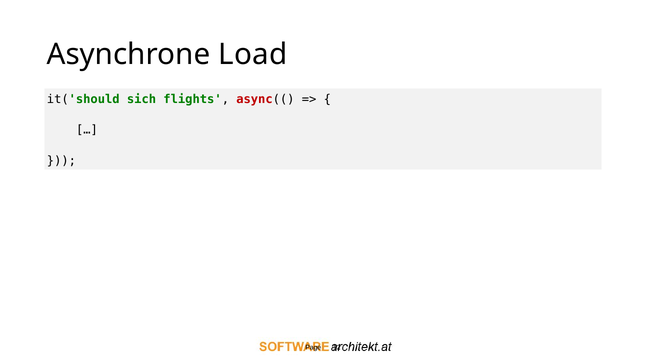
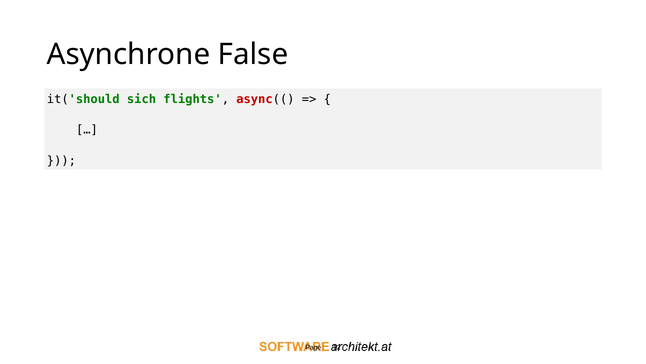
Load: Load -> False (253, 54)
